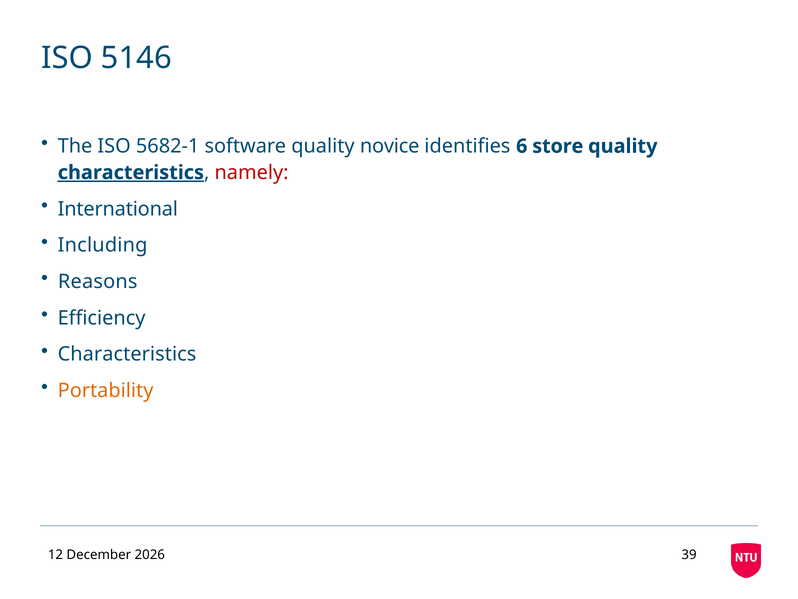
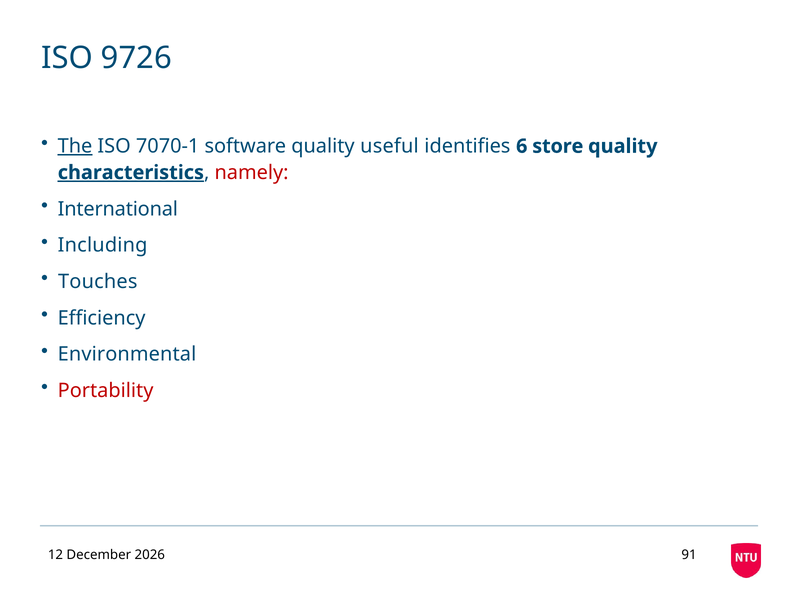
5146: 5146 -> 9726 (136, 58)
The underline: none -> present (75, 146)
5682-1: 5682-1 -> 7070-1 (168, 146)
novice: novice -> useful (389, 146)
Reasons: Reasons -> Touches (98, 281)
Characteristics: Characteristics -> Environmental (127, 354)
Portability colour: orange -> red (106, 390)
39: 39 -> 91 (689, 554)
